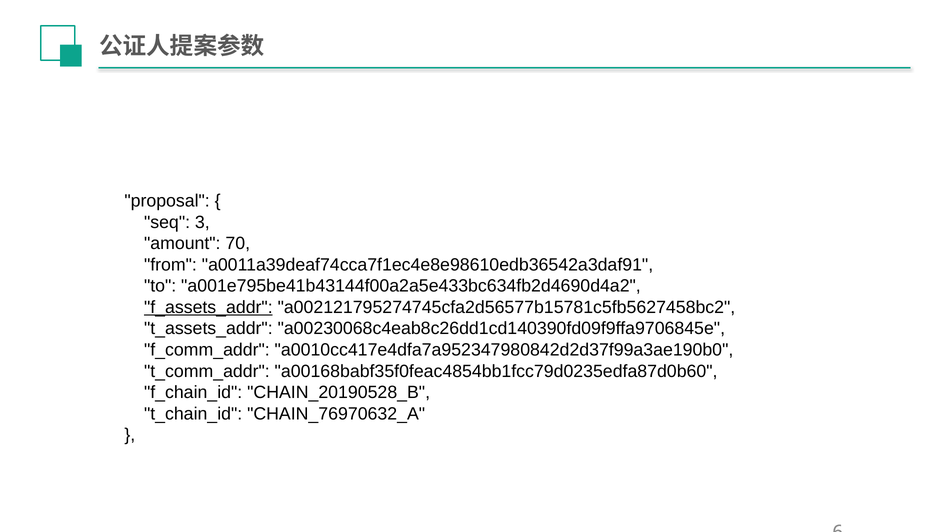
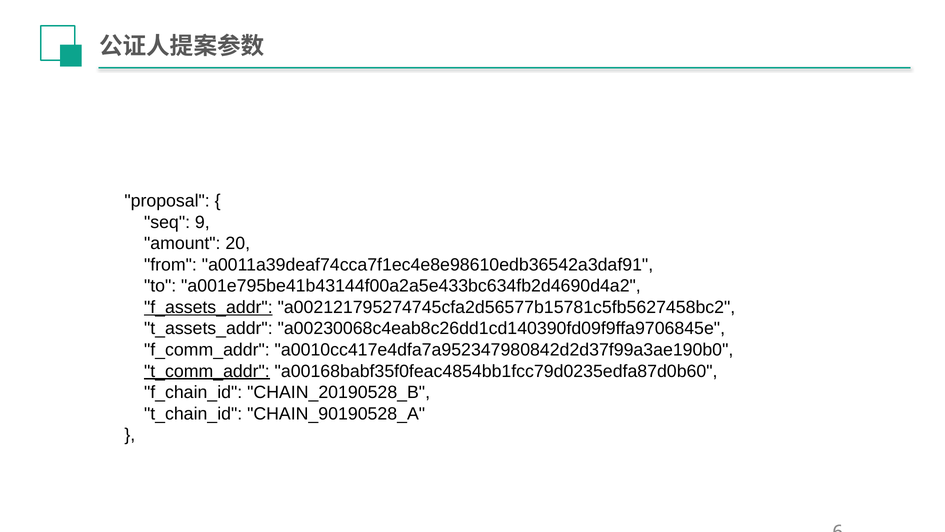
3: 3 -> 9 (202, 222)
70: 70 -> 20 (238, 243)
t_comm_addr underline: none -> present (207, 371)
CHAIN_76970632_A: CHAIN_76970632_A -> CHAIN_90190528_A (336, 413)
